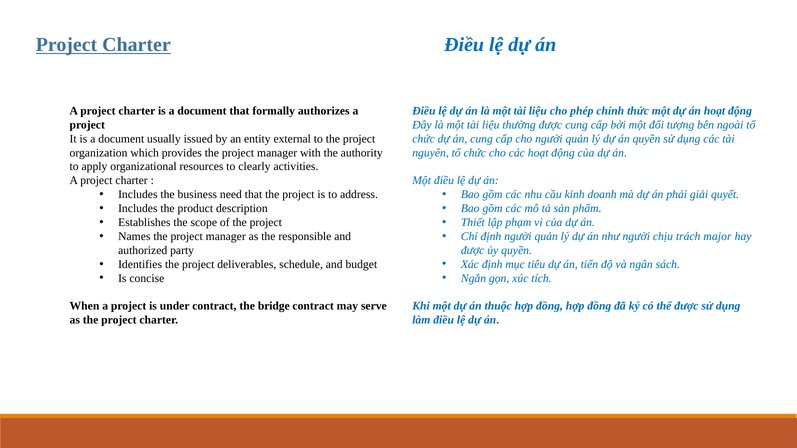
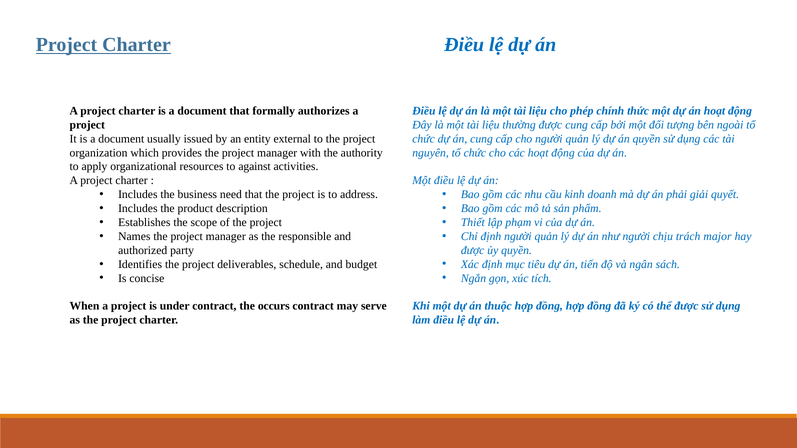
clearly: clearly -> against (255, 167)
bridge: bridge -> occurs (274, 306)
